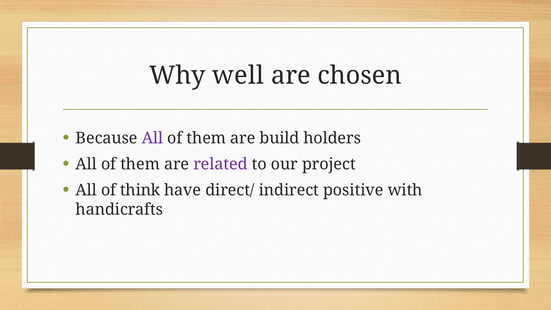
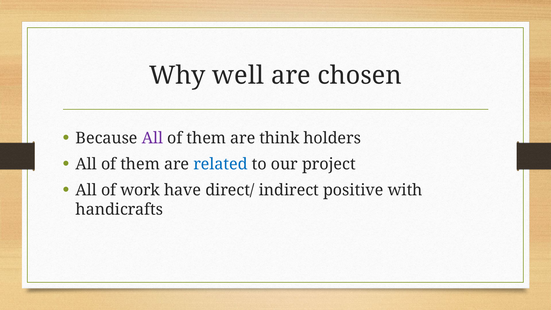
build: build -> think (279, 138)
related colour: purple -> blue (221, 164)
think: think -> work (140, 190)
